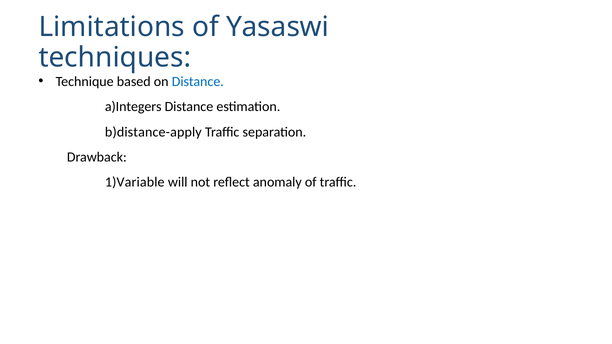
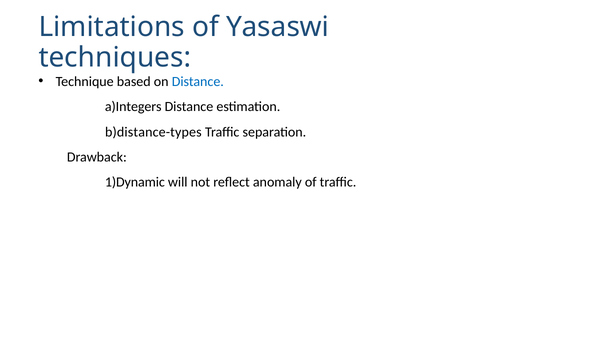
b)distance-apply: b)distance-apply -> b)distance-types (153, 132)
1)Variable: 1)Variable -> 1)Dynamic (135, 182)
